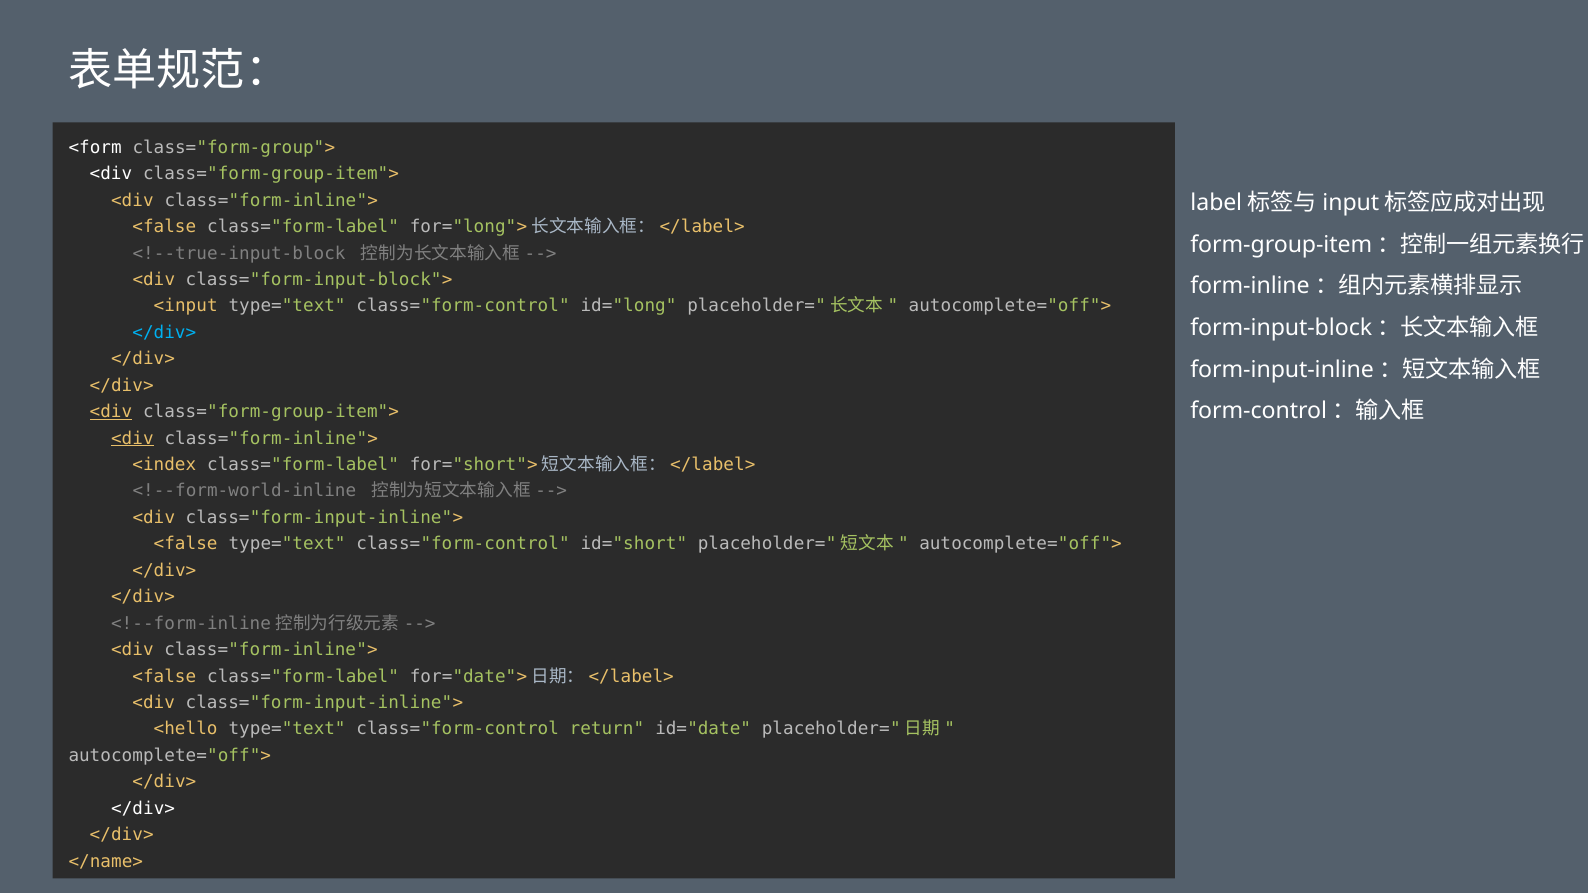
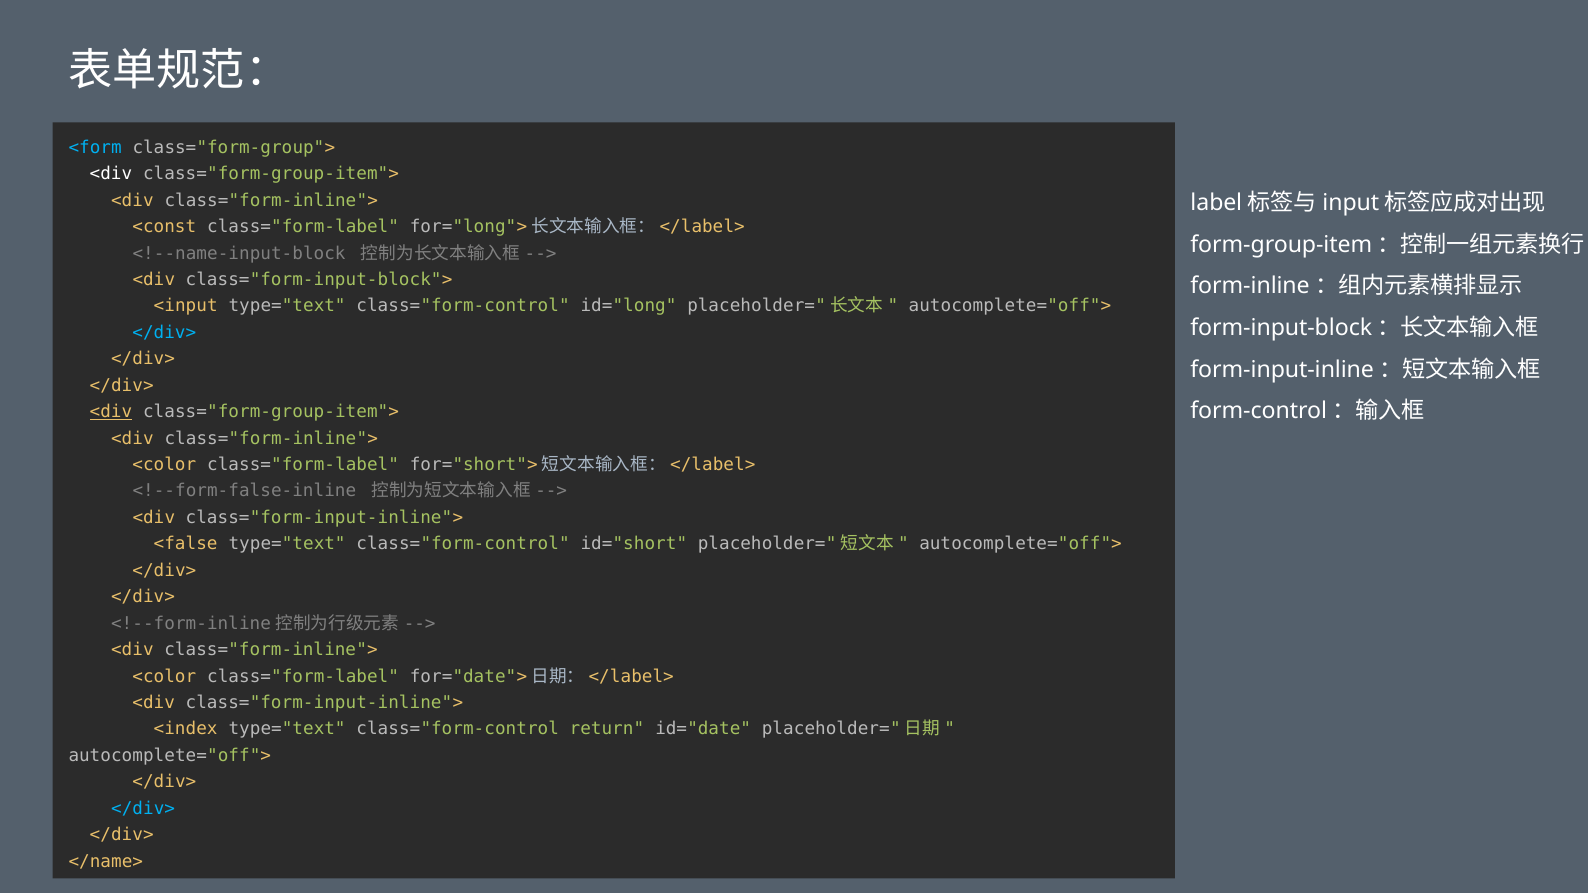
<form colour: white -> light blue (95, 147)
<false: <false -> <const (164, 227)
<!--true-input-block: <!--true-input-block -> <!--name-input-block (239, 253)
<div underline: present -> none (132, 438)
<index: <index -> <color (164, 465)
<!--form-world-inline: <!--form-world-inline -> <!--form-false-inline (244, 491)
<false: <false -> <color (164, 676)
<hello: <hello -> <index (186, 729)
</div> colour: white -> light blue (143, 809)
